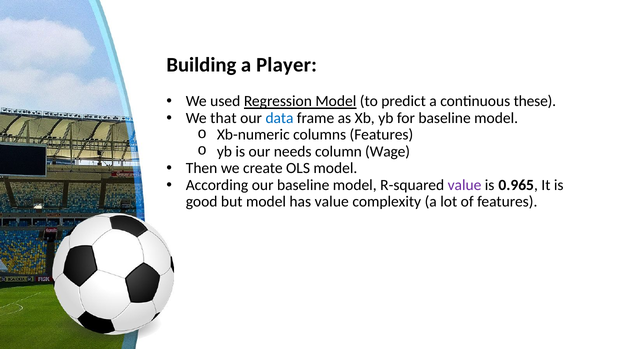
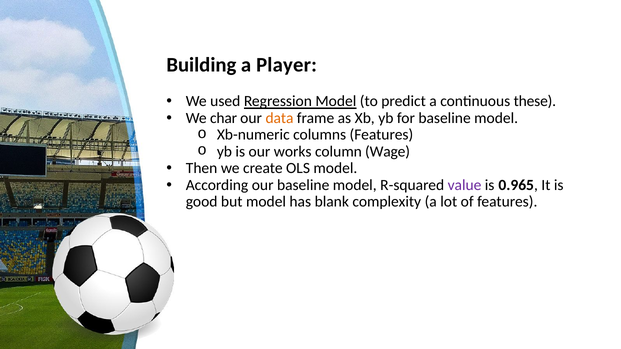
that: that -> char (224, 118)
data colour: blue -> orange (279, 118)
needs: needs -> works (293, 152)
has value: value -> blank (332, 202)
